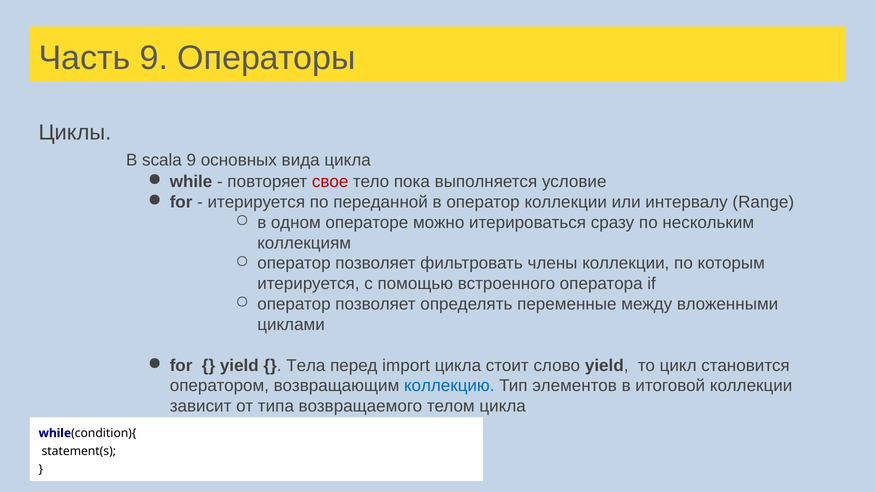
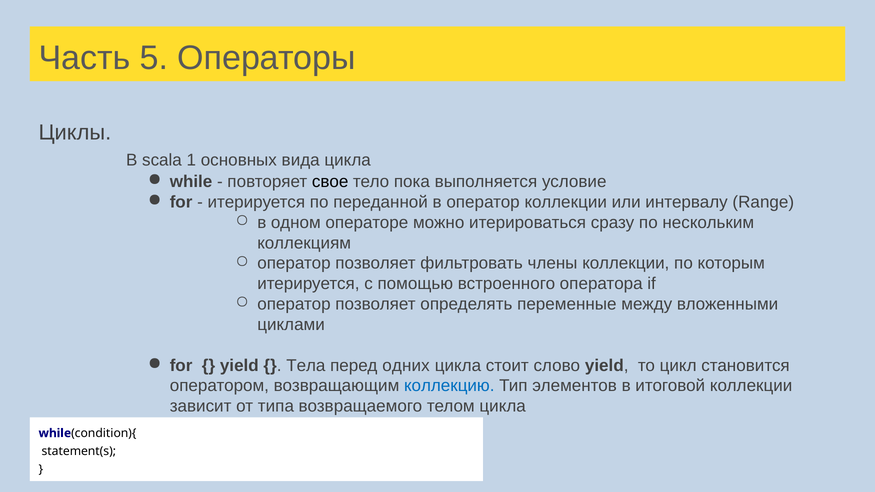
Часть 9: 9 -> 5 (154, 58)
scala 9: 9 -> 1 (191, 160)
свое colour: red -> black (330, 182)
import: import -> одних (406, 366)
